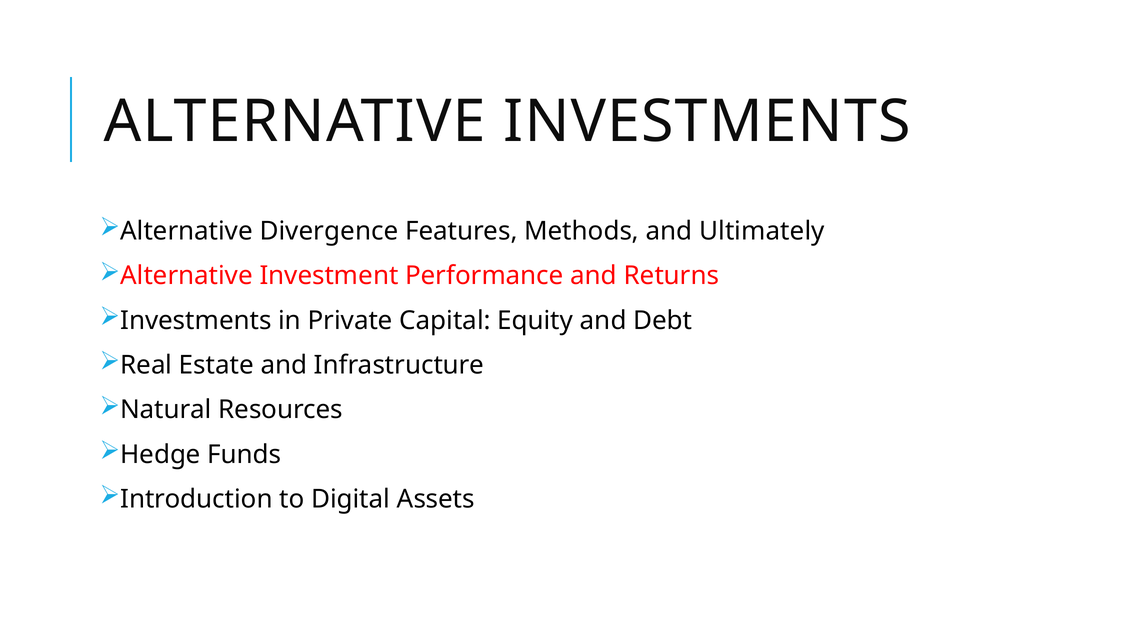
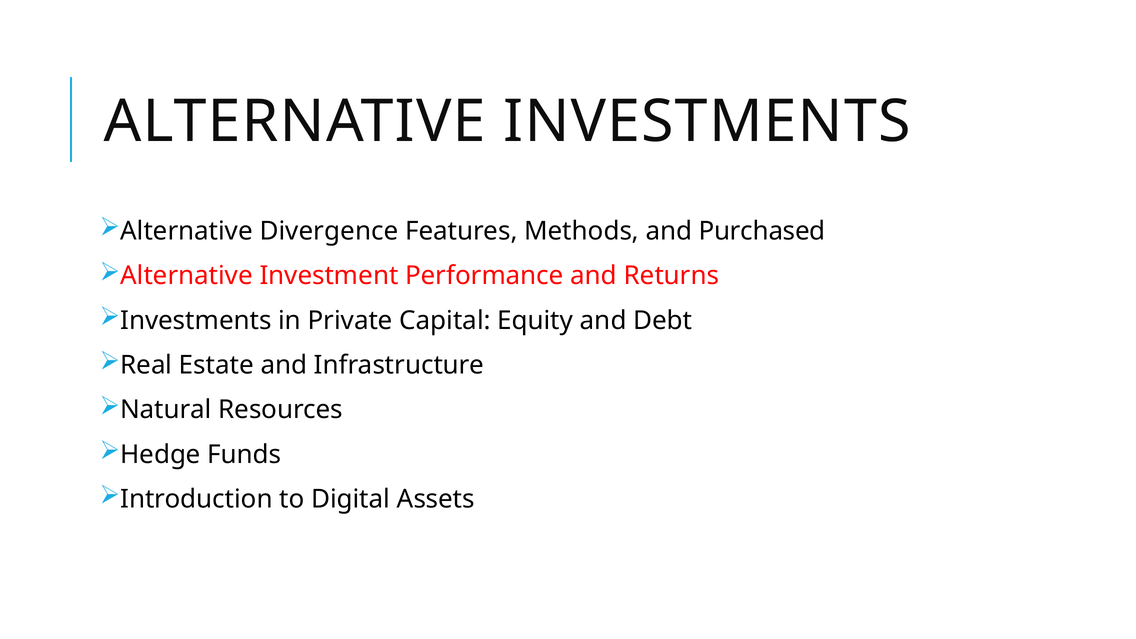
Ultimately: Ultimately -> Purchased (762, 231)
